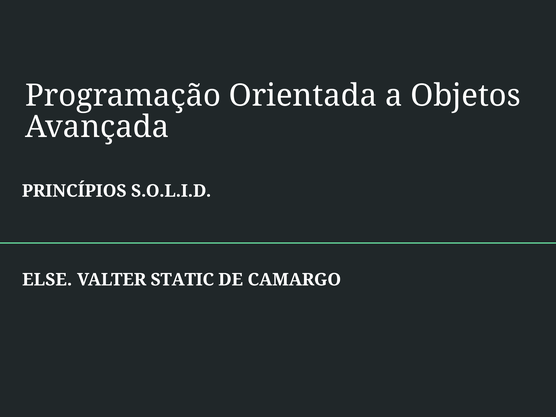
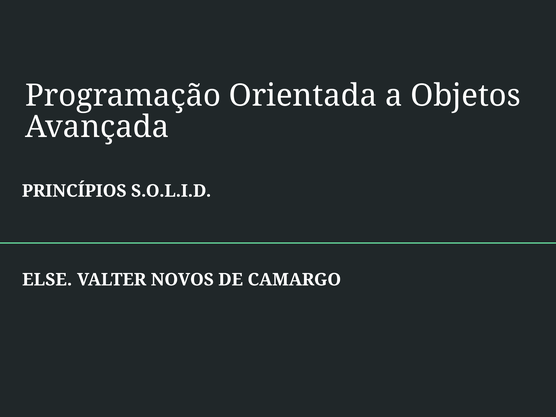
STATIC: STATIC -> NOVOS (182, 280)
